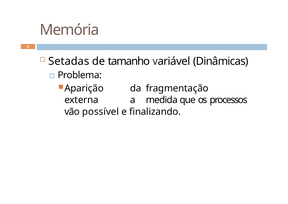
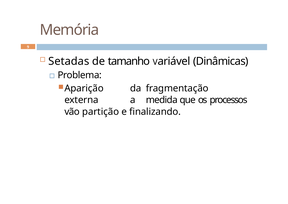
possível: possível -> partição (101, 111)
